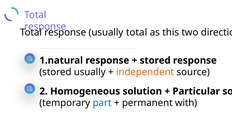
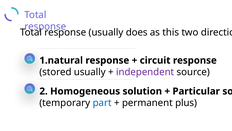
usually total: total -> does (137, 32)
stored: stored -> circuit (155, 60)
independent colour: orange -> purple (145, 72)
with: with -> plus (186, 103)
